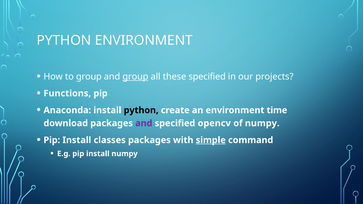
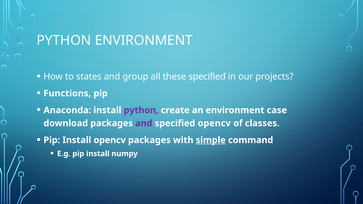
to group: group -> states (89, 77)
group underline: present -> none (135, 77)
python colour: black -> purple (141, 110)
time: time -> case (277, 110)
of numpy: numpy -> classes (262, 123)
Install classes: classes -> opencv (110, 140)
